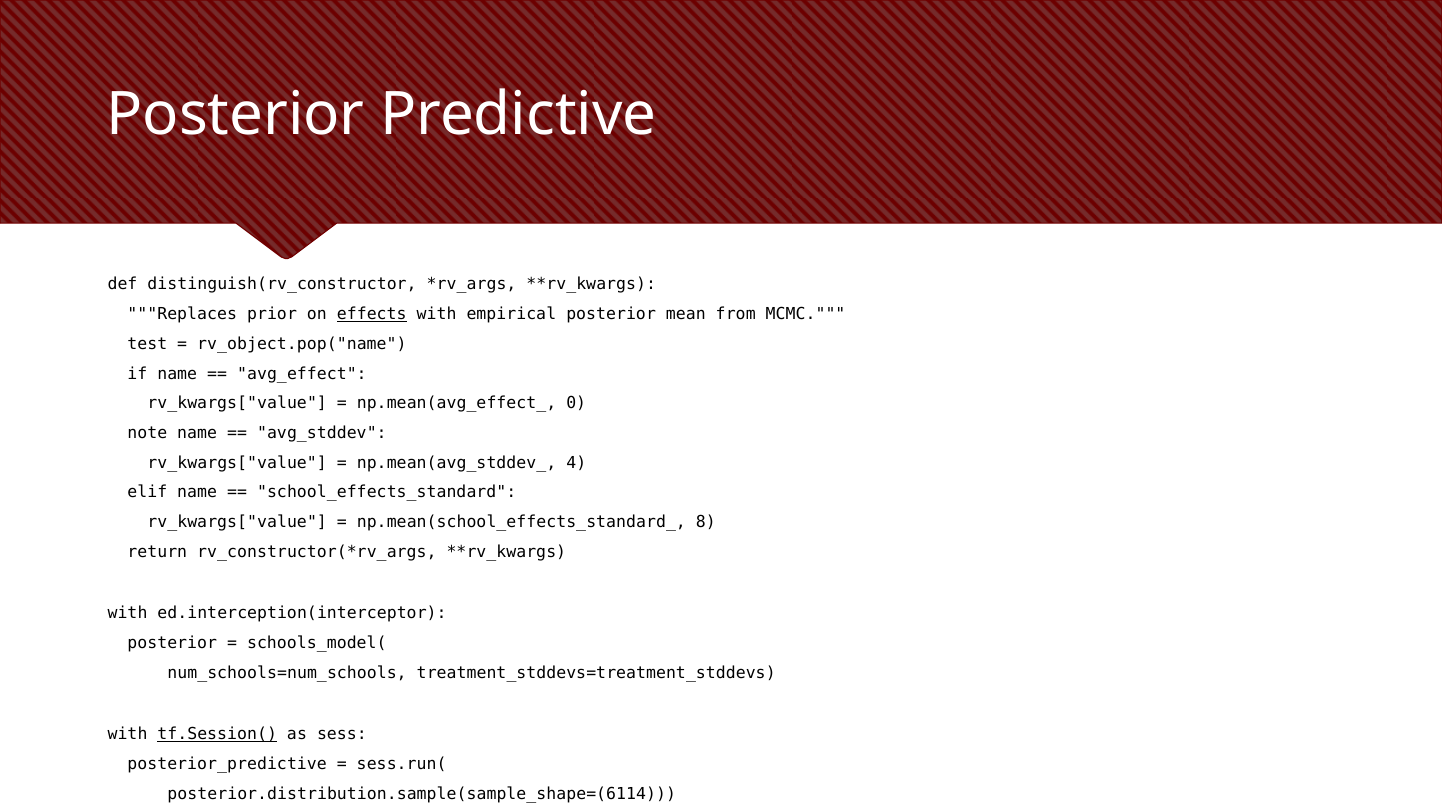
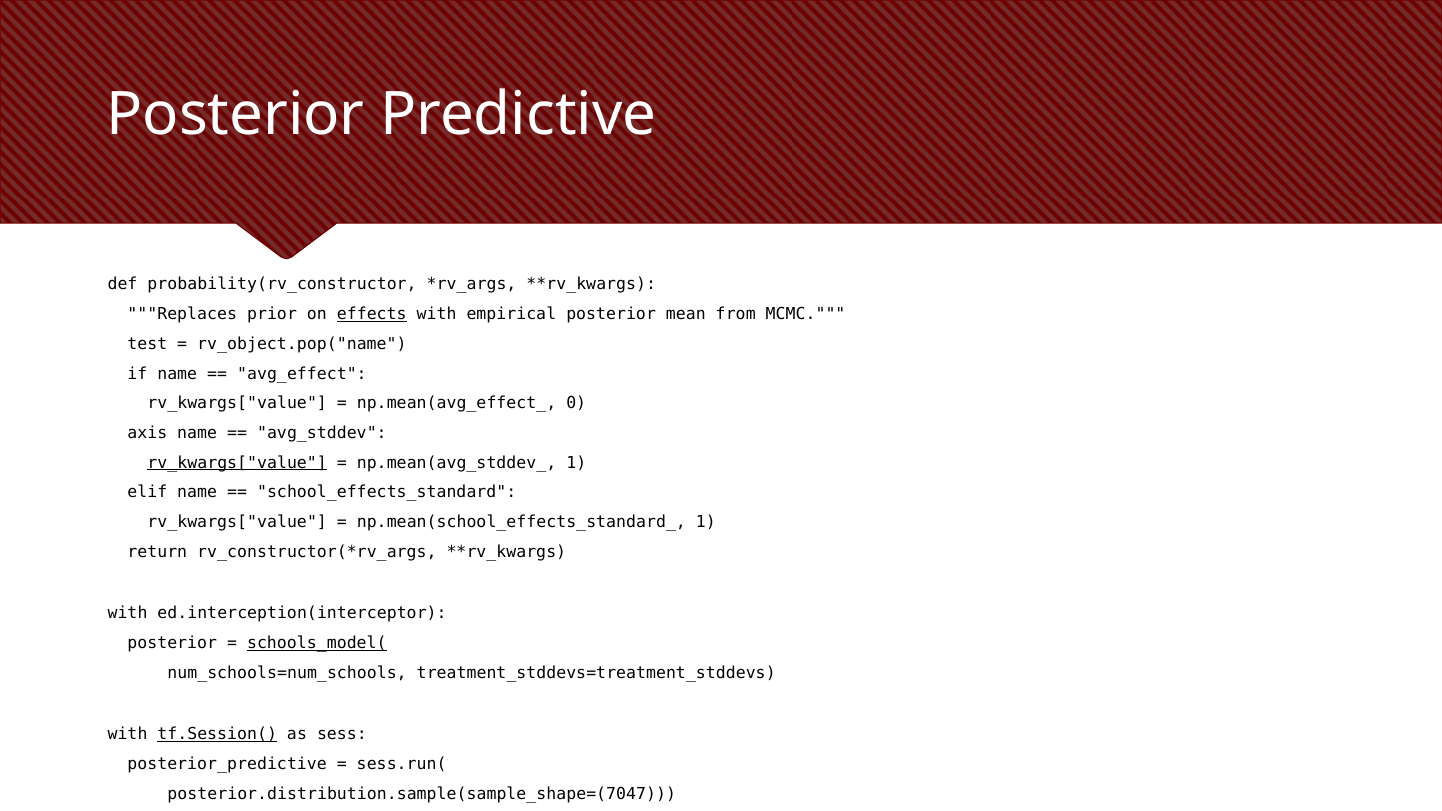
distinguish(rv_constructor: distinguish(rv_constructor -> probability(rv_constructor (282, 284)
note: note -> axis (147, 433)
rv_kwargs["value underline: none -> present (237, 463)
np.mean(avg_stddev_ 4: 4 -> 1 (576, 463)
np.mean(school_effects_standard_ 8: 8 -> 1 (706, 522)
schools_model( underline: none -> present (317, 643)
posterior.distribution.sample(sample_shape=(6114: posterior.distribution.sample(sample_shape=(6114 -> posterior.distribution.sample(sample_shape=(7047 (422, 794)
